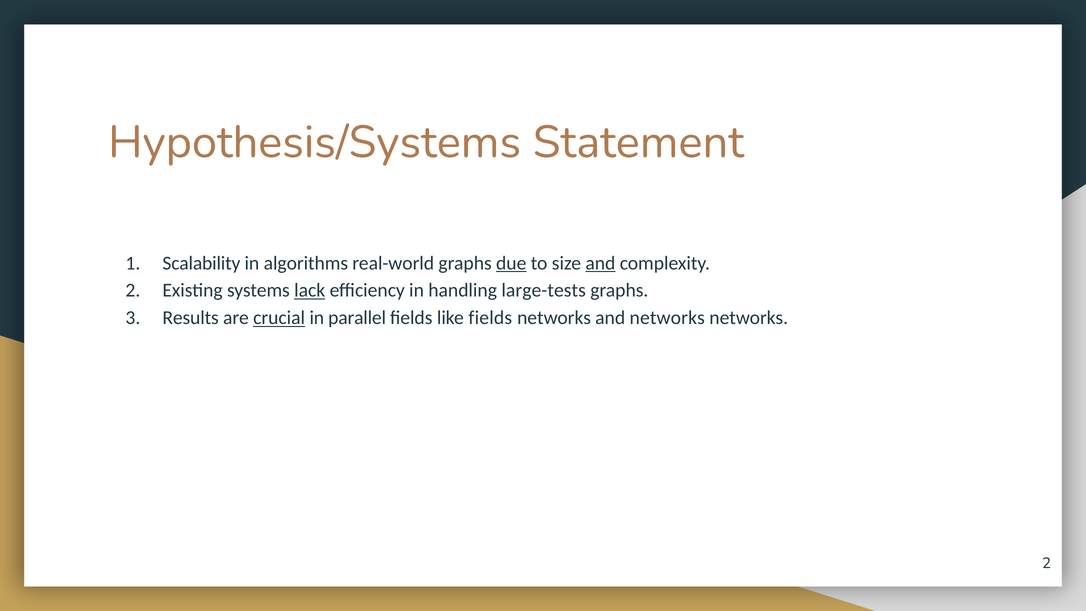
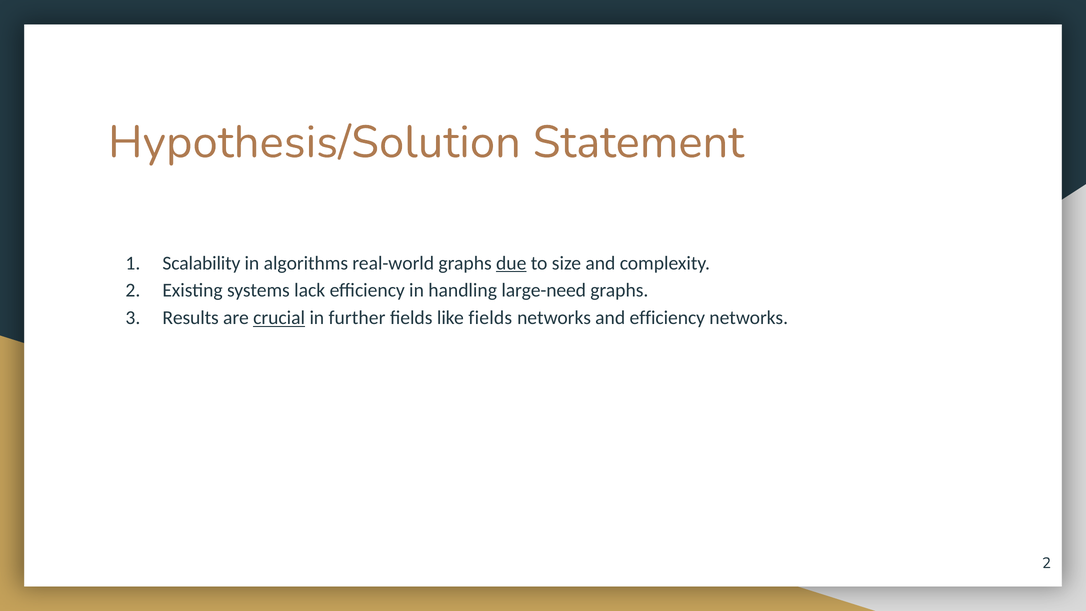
Hypothesis/Systems: Hypothesis/Systems -> Hypothesis/Solution (315, 142)
and underline: present -> none (600, 263)
lack underline: present -> none (310, 290)
large-tests: large-tests -> large-need (544, 290)
parallel: parallel -> further (357, 318)
and networks: networks -> efficiency (667, 318)
